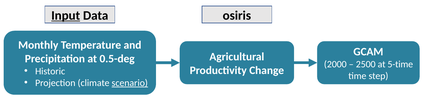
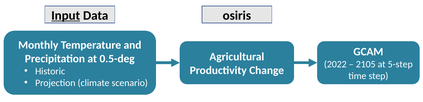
2000: 2000 -> 2022 (335, 64)
2500: 2500 -> 2105 (366, 64)
5-time: 5-time -> 5-step (400, 64)
scenario underline: present -> none (130, 83)
